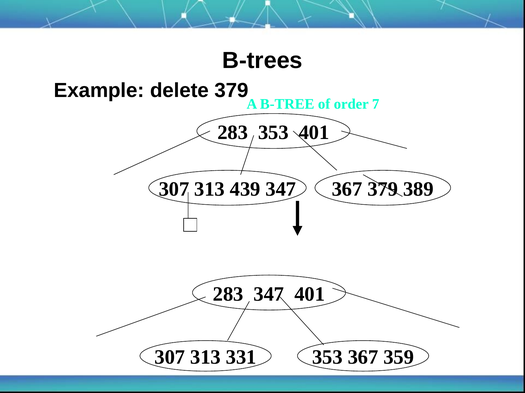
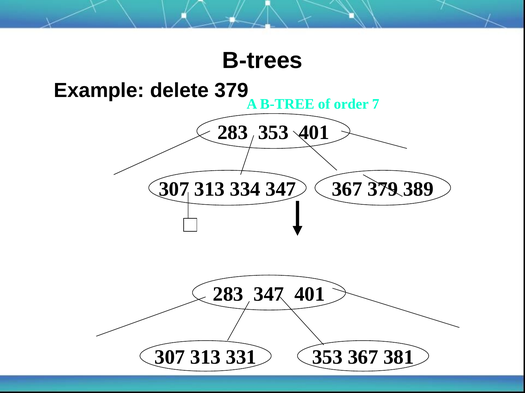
439: 439 -> 334 (245, 190)
359: 359 -> 381 (399, 358)
